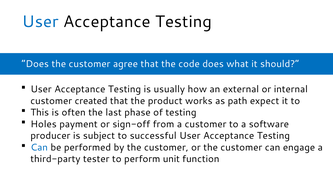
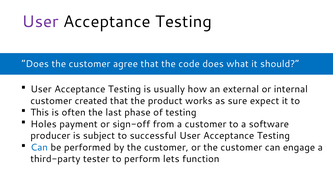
User colour: blue -> purple (40, 22)
path: path -> sure (237, 101)
unit: unit -> lets (171, 159)
